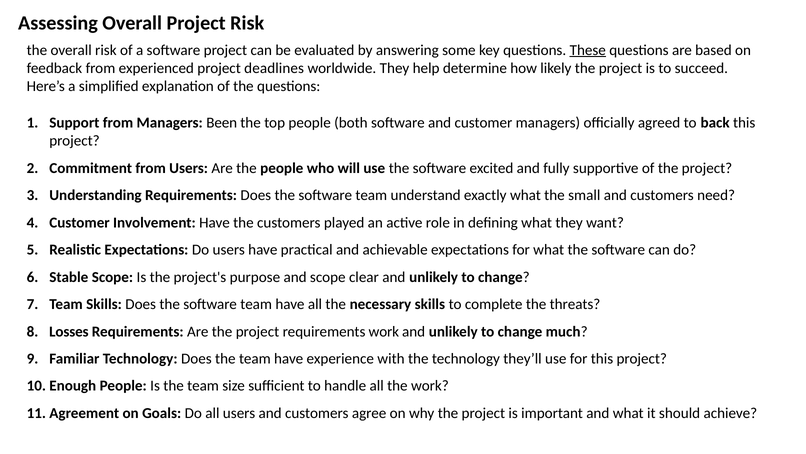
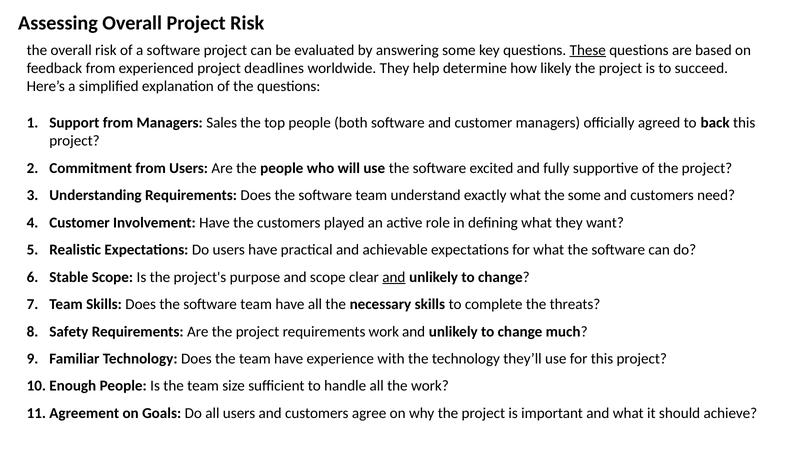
Been: Been -> Sales (222, 123)
the small: small -> some (584, 195)
and underline: none -> present (394, 277)
Losses: Losses -> Safety (69, 331)
